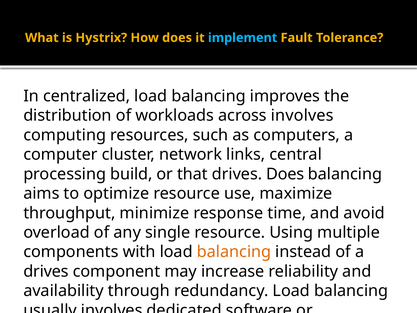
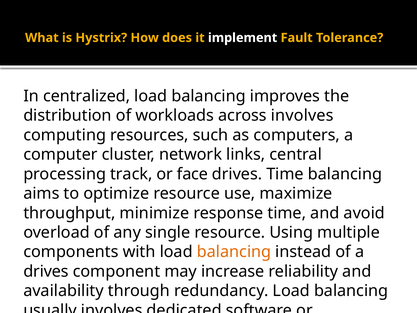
implement colour: light blue -> white (243, 38)
build: build -> track (131, 174)
that: that -> face (193, 174)
drives Does: Does -> Time (285, 174)
